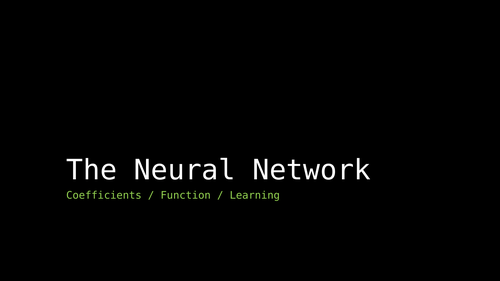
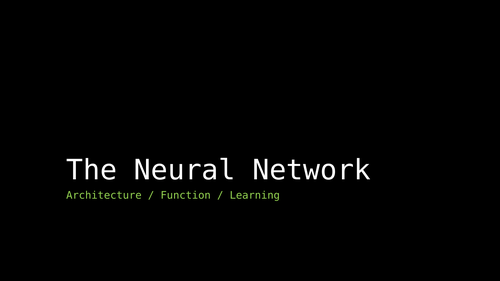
Coefficients: Coefficients -> Architecture (104, 196)
